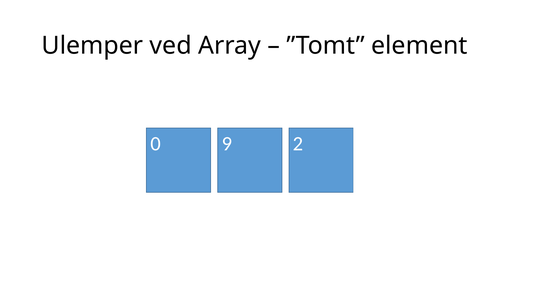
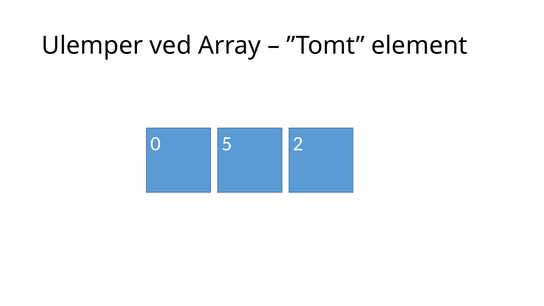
9: 9 -> 5 (227, 144)
